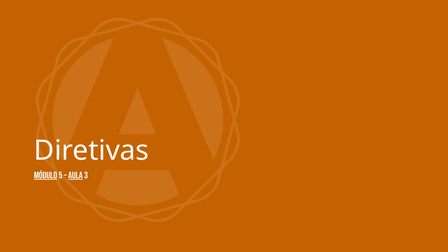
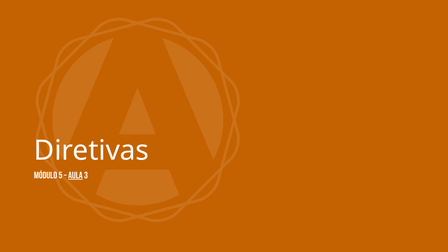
Módulo underline: present -> none (46, 175)
